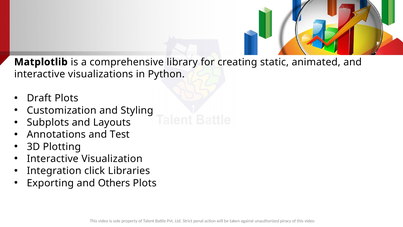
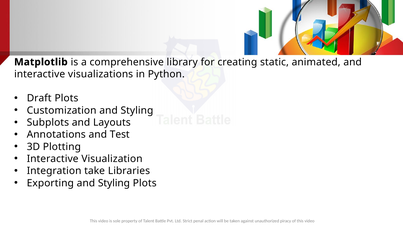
click: click -> take (95, 171)
Exporting and Others: Others -> Styling (114, 183)
